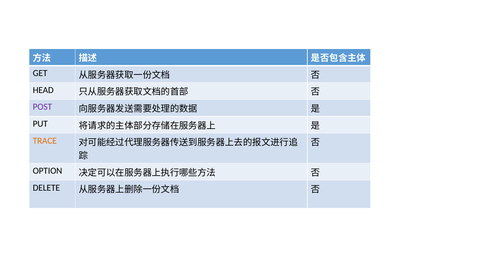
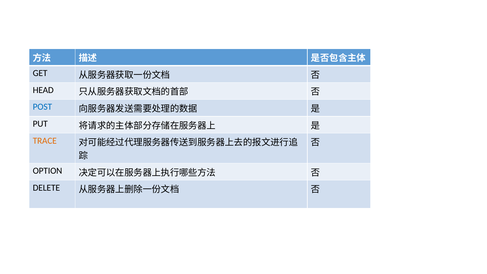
POST colour: purple -> blue (42, 107)
